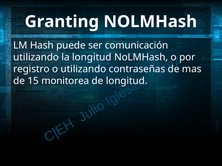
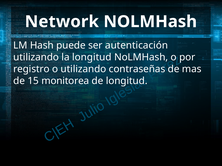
Granting: Granting -> Network (62, 22)
comunicación: comunicación -> autenticación (137, 46)
